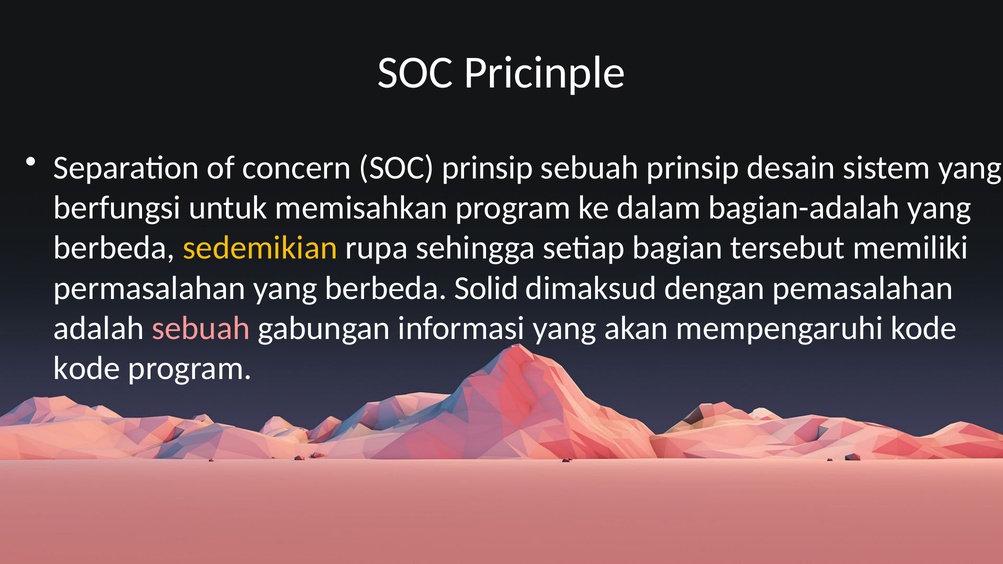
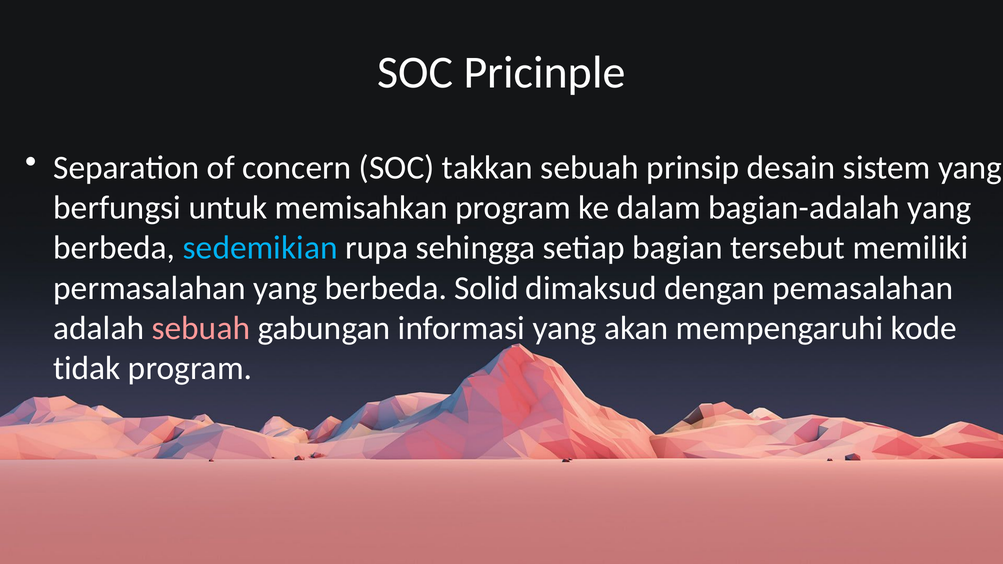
SOC prinsip: prinsip -> takkan (487, 168)
sedemikian colour: yellow -> light blue (260, 248)
kode: kode -> tidak (87, 368)
